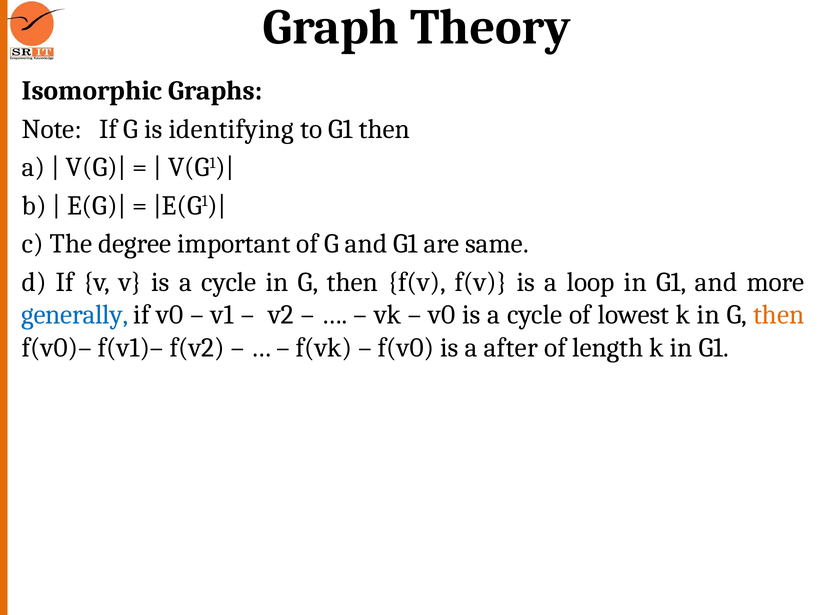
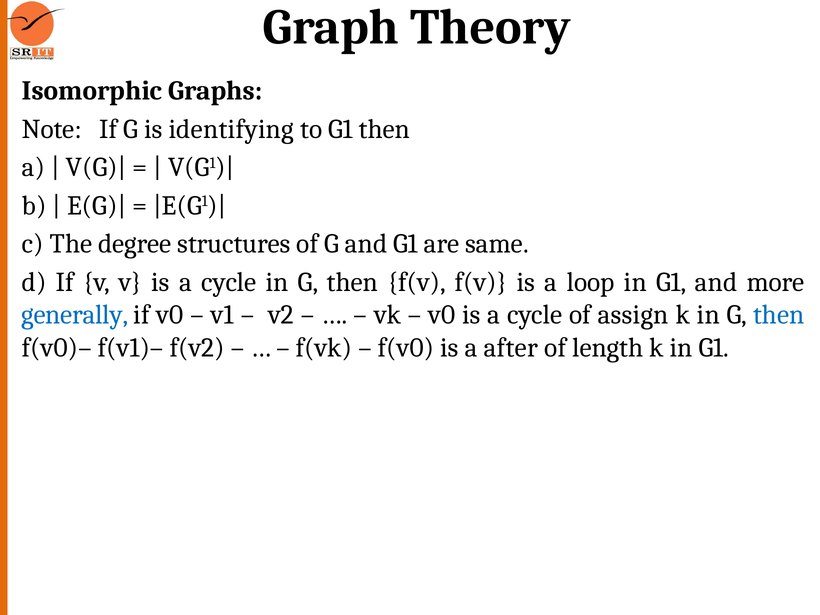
important: important -> structures (234, 244)
lowest: lowest -> assign (633, 315)
then colour: orange -> blue (779, 315)
